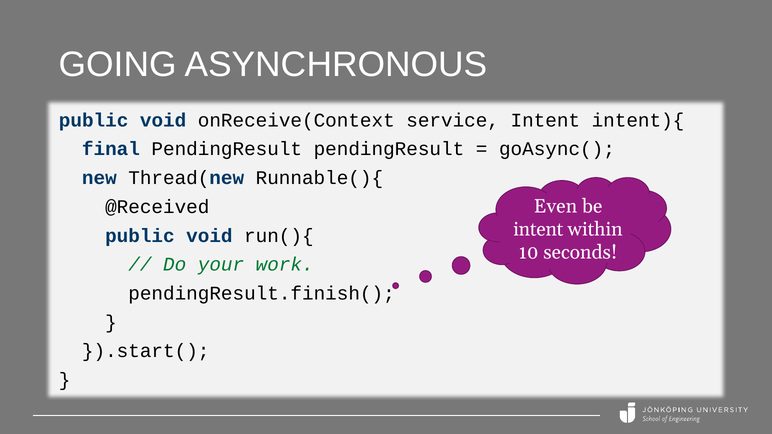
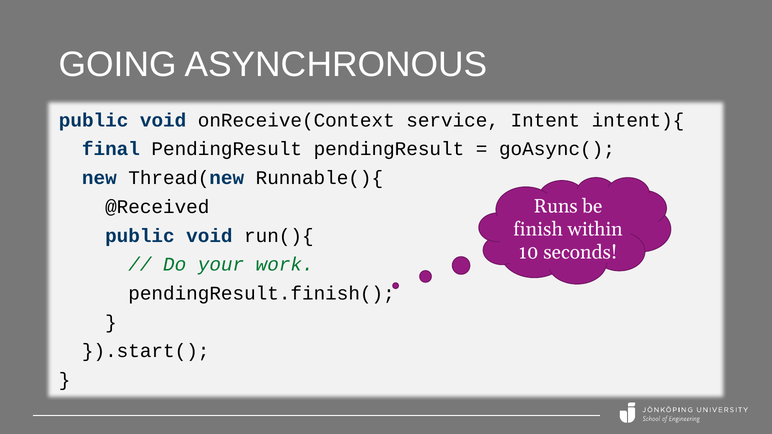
Even: Even -> Runs (556, 206)
intent: intent -> finish (538, 229)
